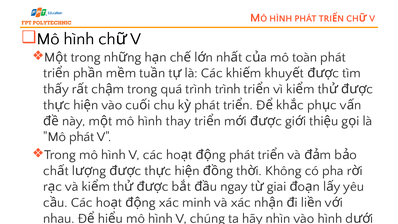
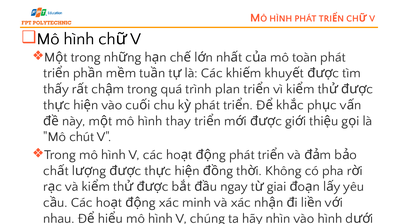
trình trình: trình -> plan (228, 89)
Mô phát: phát -> chút (82, 137)
